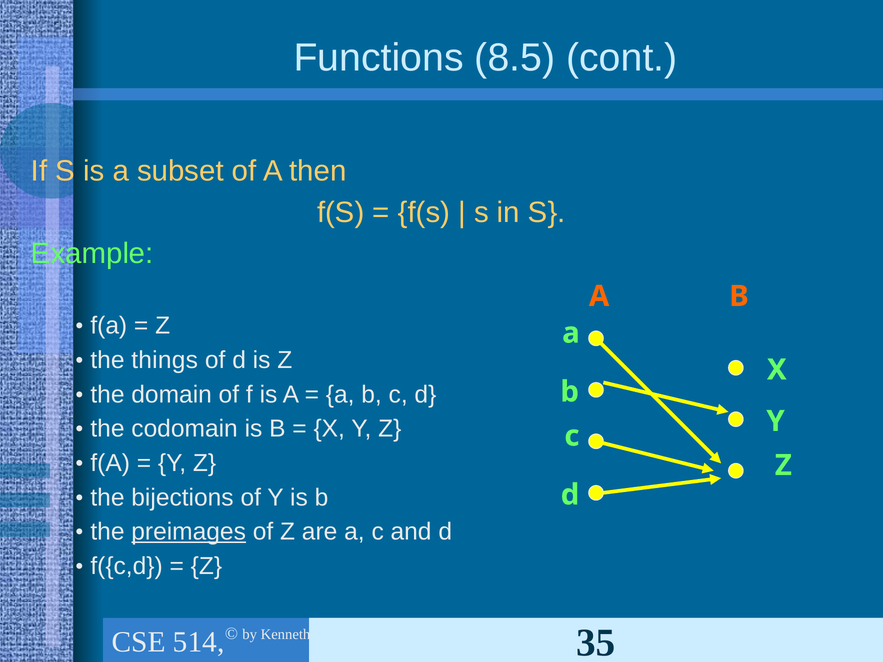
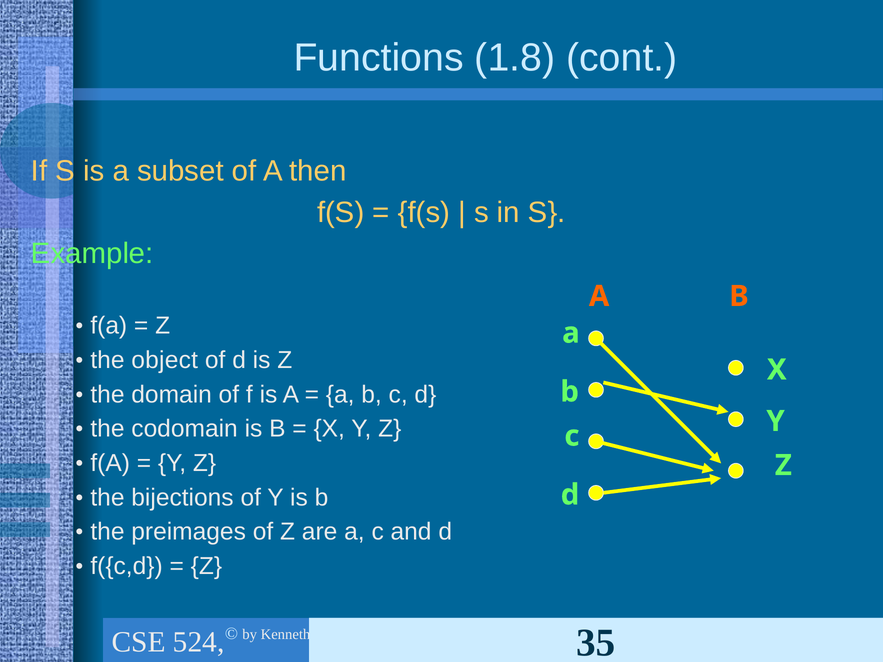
8.5: 8.5 -> 1.8 (515, 58)
things: things -> object (165, 360)
preimages underline: present -> none (189, 532)
514: 514 -> 524 (199, 642)
